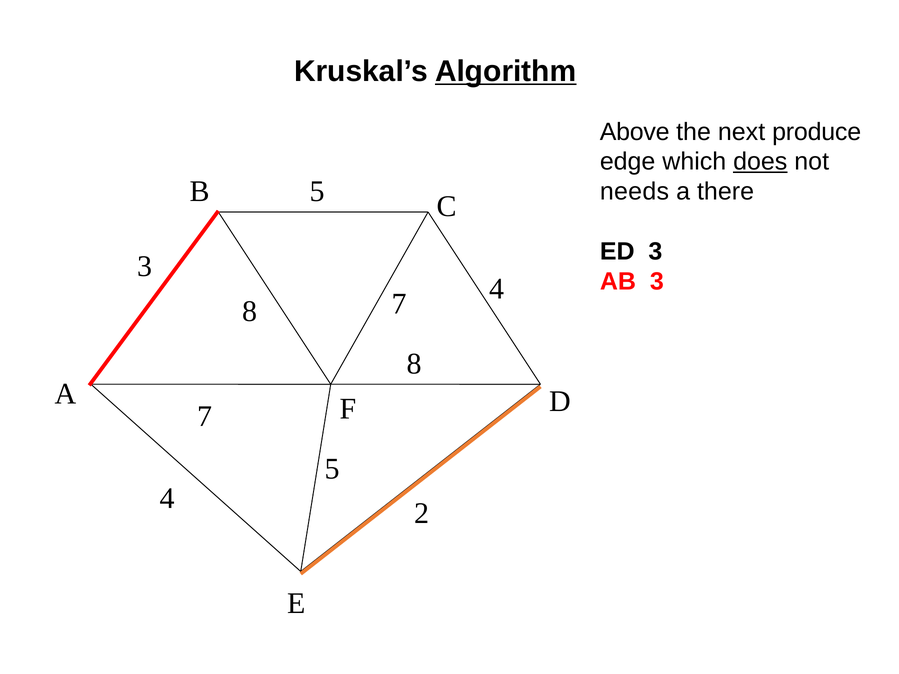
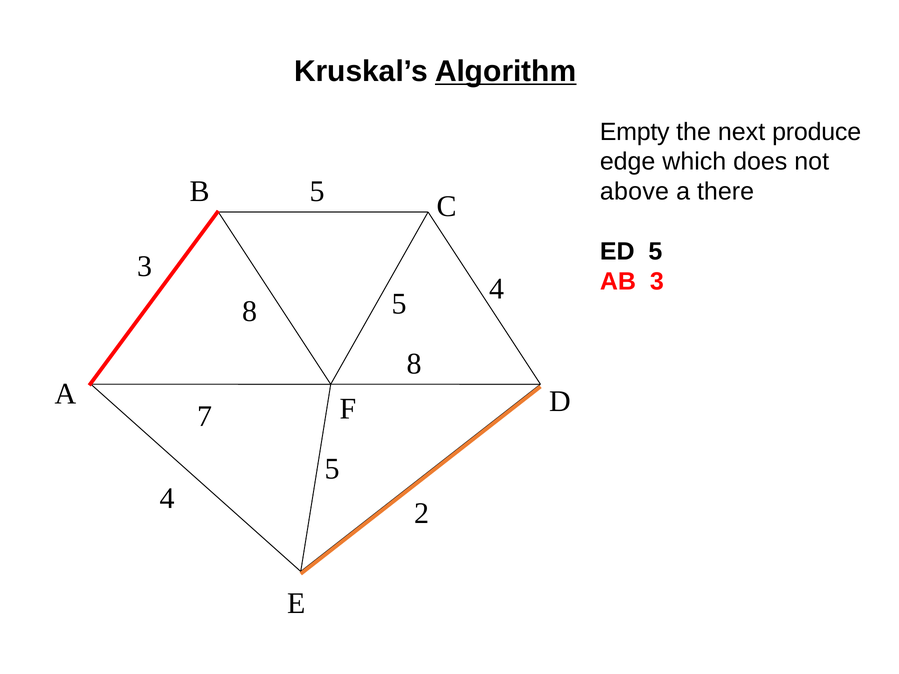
Above: Above -> Empty (635, 132)
does underline: present -> none (760, 162)
needs: needs -> above (634, 192)
ED 3: 3 -> 5 (655, 252)
8 7: 7 -> 5 (399, 304)
